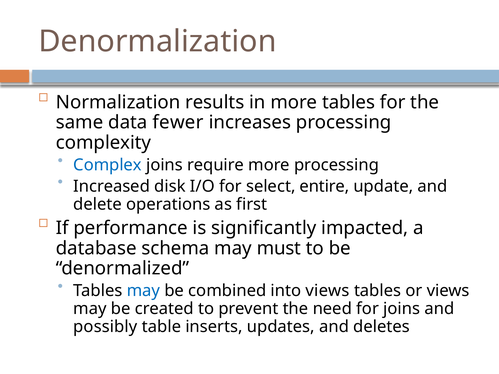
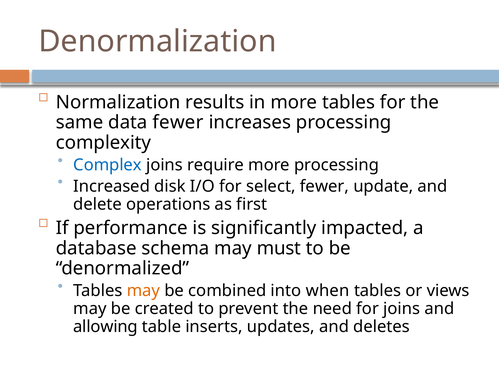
select entire: entire -> fewer (324, 186)
may colour: blue -> orange (143, 291)
into views: views -> when (328, 291)
possibly: possibly -> allowing (105, 327)
